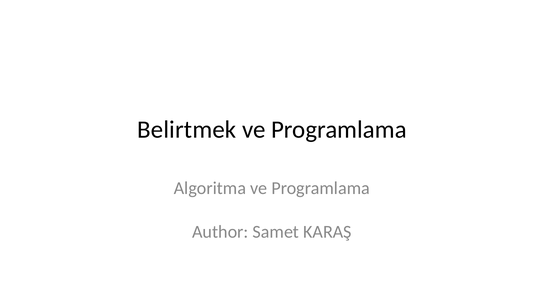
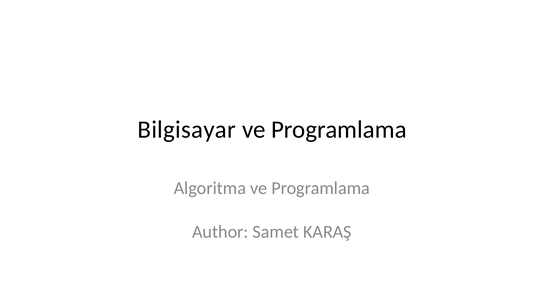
Belirtmek: Belirtmek -> Bilgisayar (187, 130)
